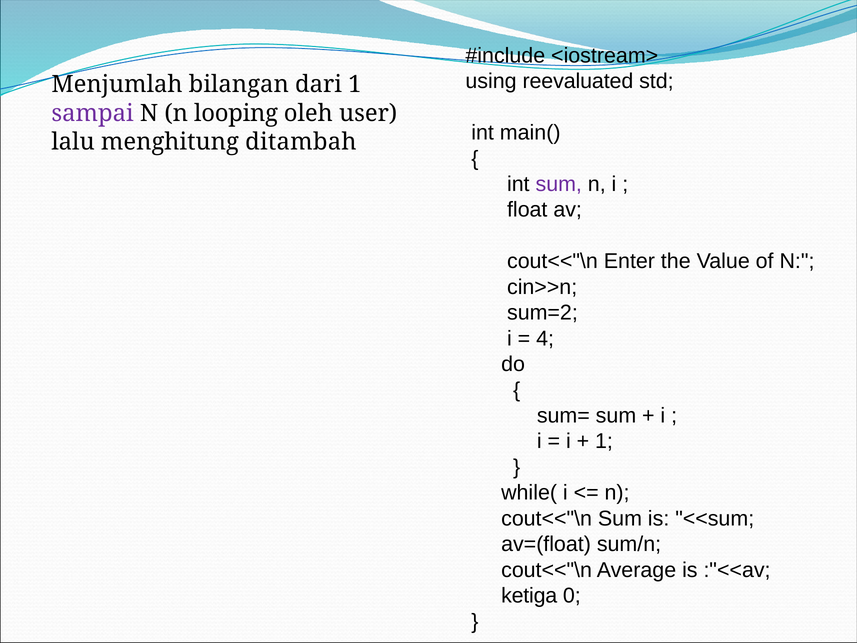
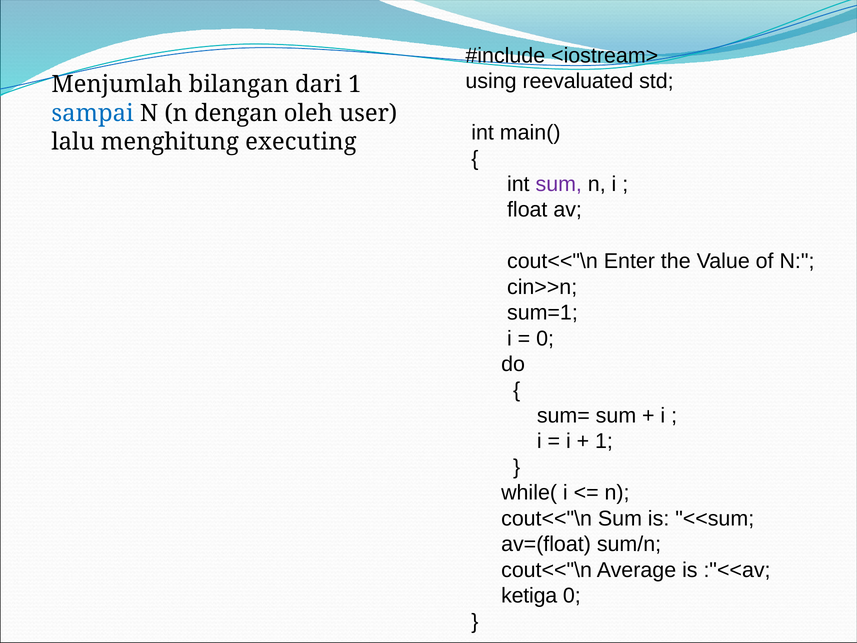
sampai colour: purple -> blue (93, 113)
looping: looping -> dengan (236, 113)
ditambah: ditambah -> executing (301, 142)
sum=2: sum=2 -> sum=1 (542, 313)
4: 4 -> 0 (545, 338)
